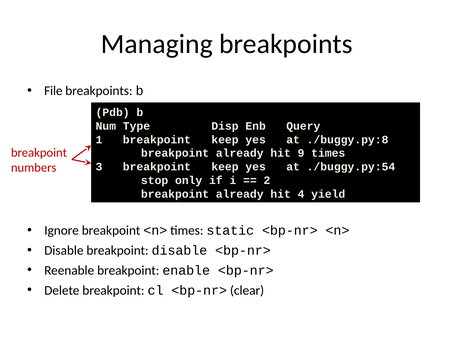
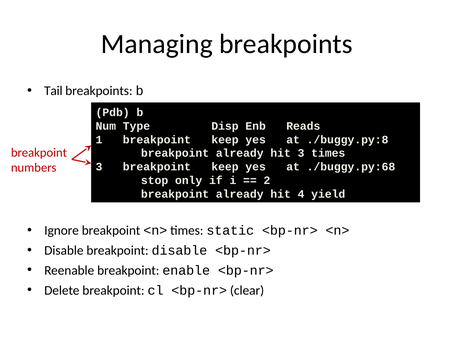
File: File -> Tail (53, 91)
Query: Query -> Reads (303, 126)
hit 9: 9 -> 3 (301, 153)
./buggy.py:54: ./buggy.py:54 -> ./buggy.py:68 (351, 167)
